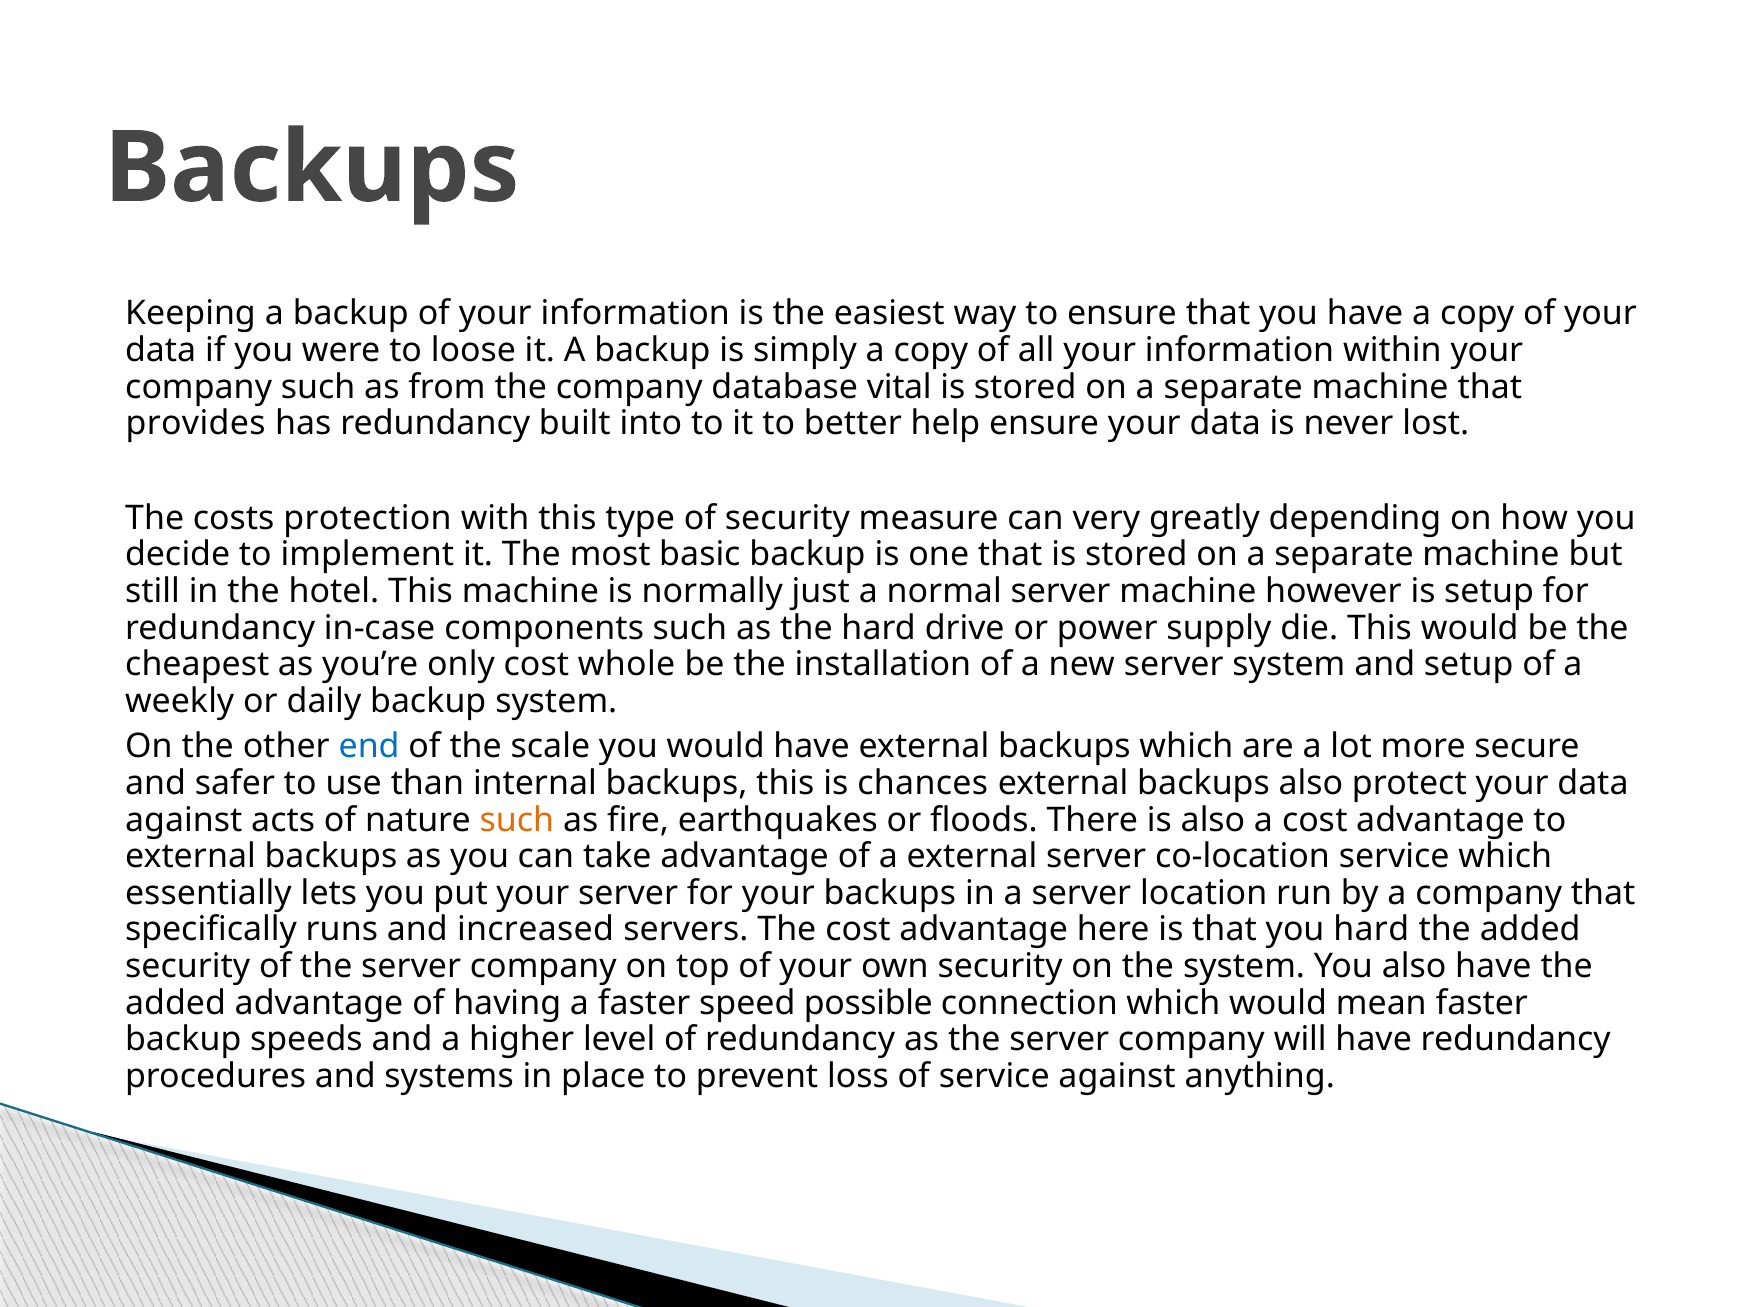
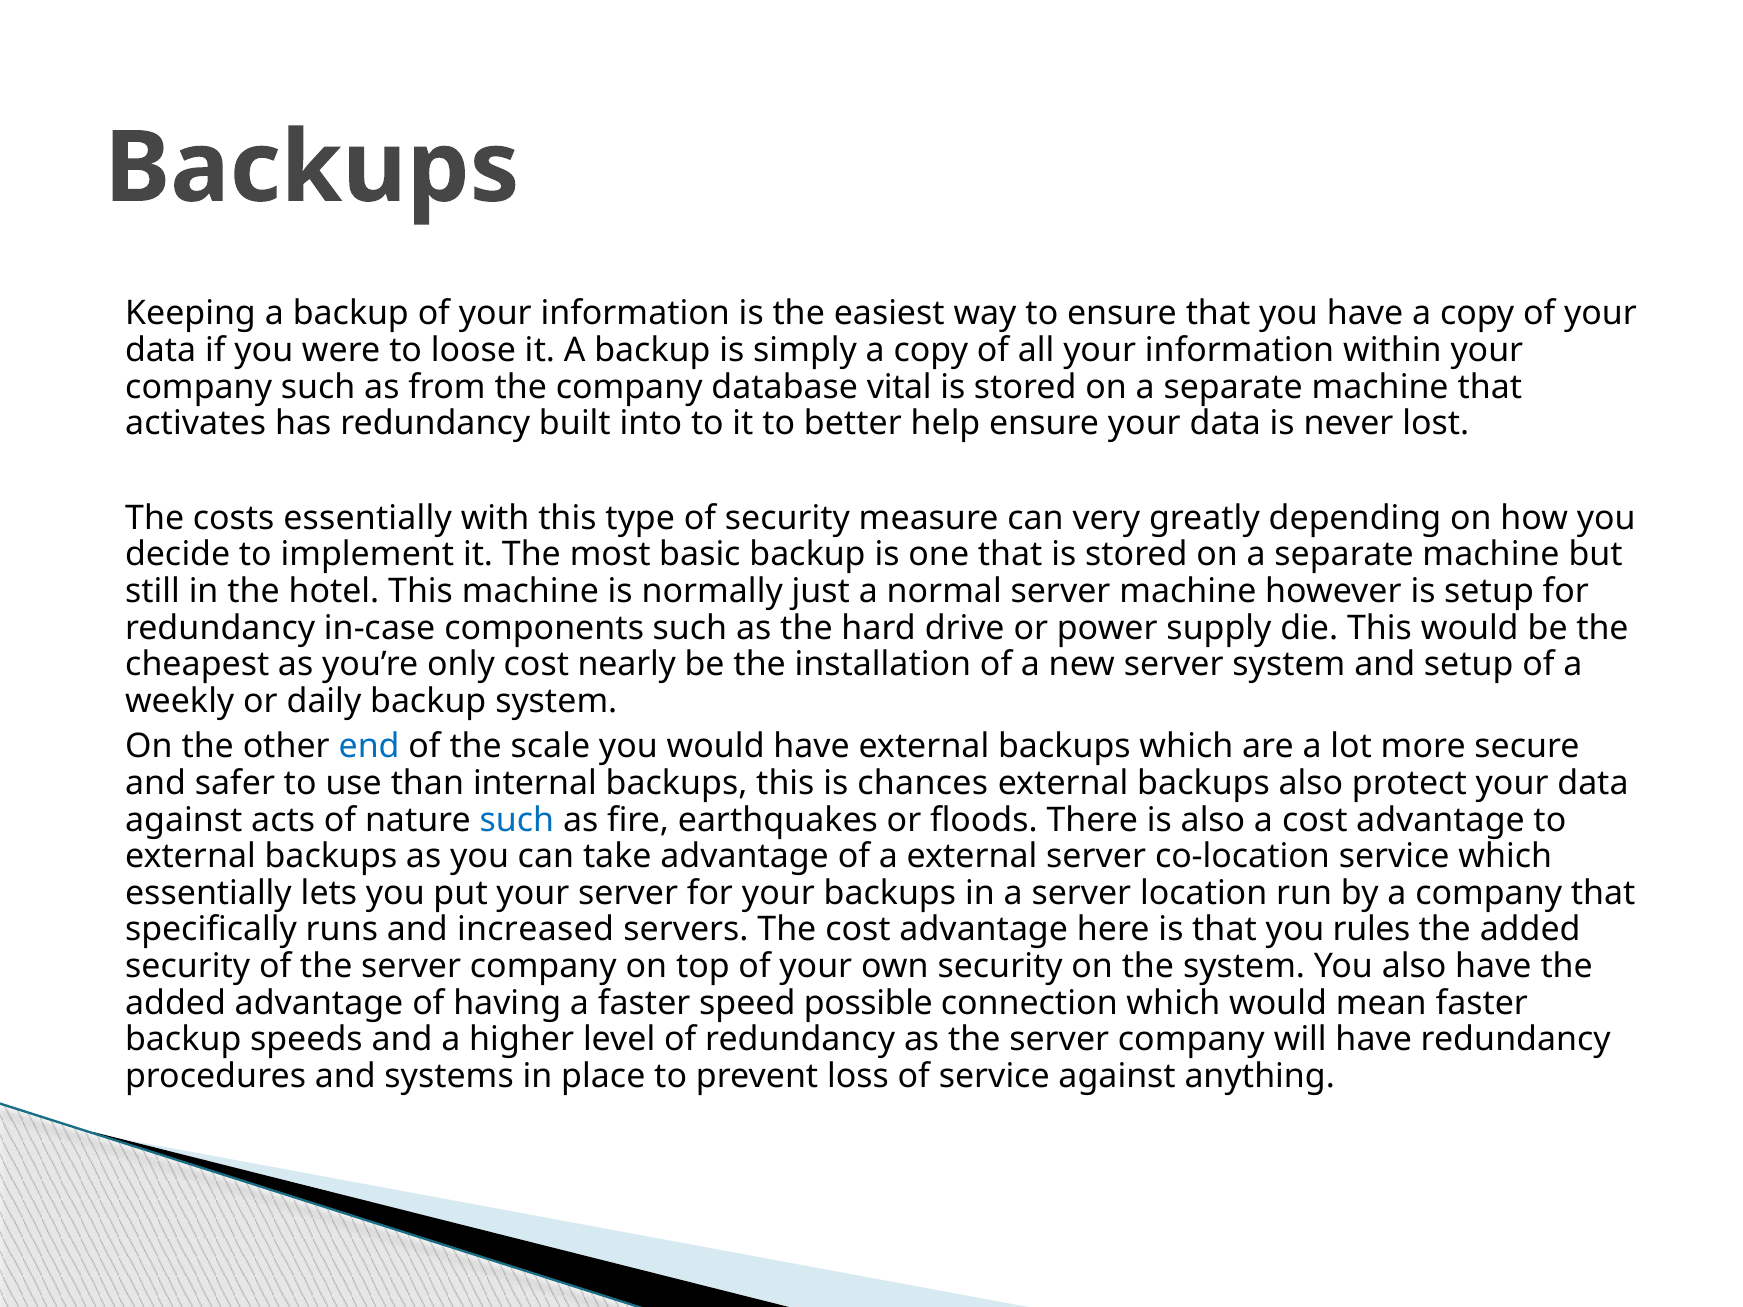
provides: provides -> activates (196, 424)
costs protection: protection -> essentially (368, 518)
whole: whole -> nearly (627, 665)
such colour: orange -> blue (517, 820)
you hard: hard -> rules (1372, 930)
